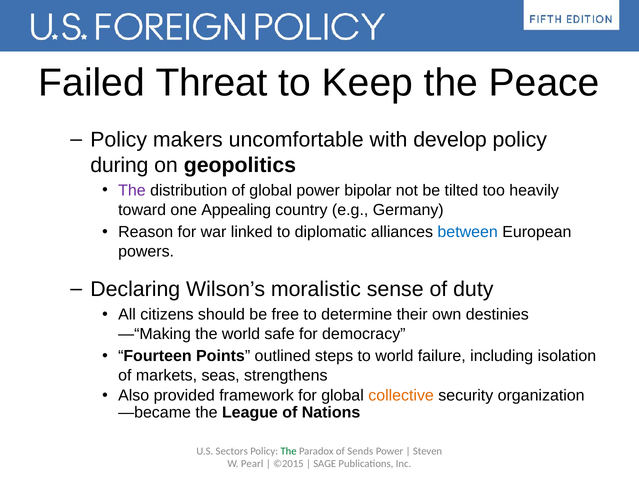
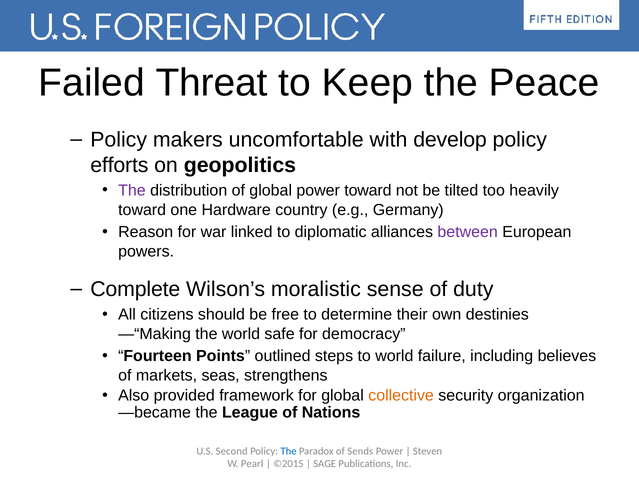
during: during -> efforts (119, 165)
power bipolar: bipolar -> toward (368, 191)
Appealing: Appealing -> Hardware (236, 210)
between colour: blue -> purple (468, 232)
Declaring: Declaring -> Complete (135, 290)
isolation: isolation -> believes (567, 356)
Sectors: Sectors -> Second (232, 451)
The colour: green -> blue (289, 451)
